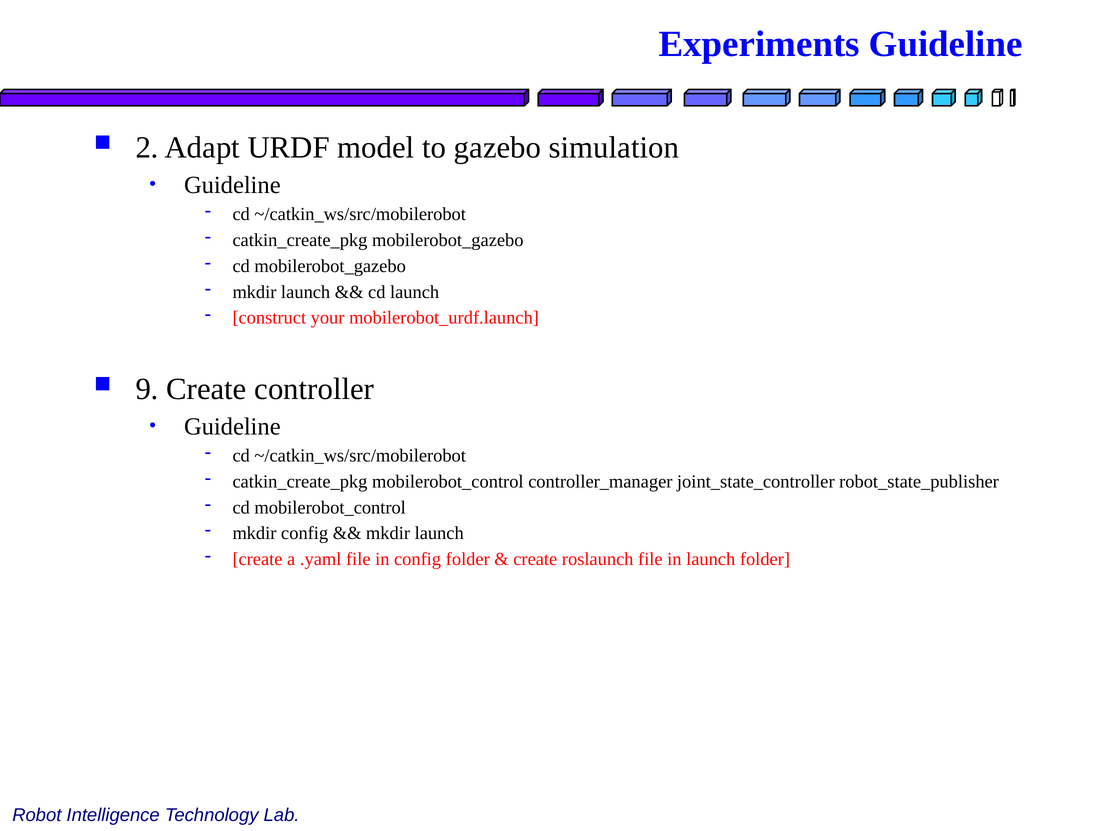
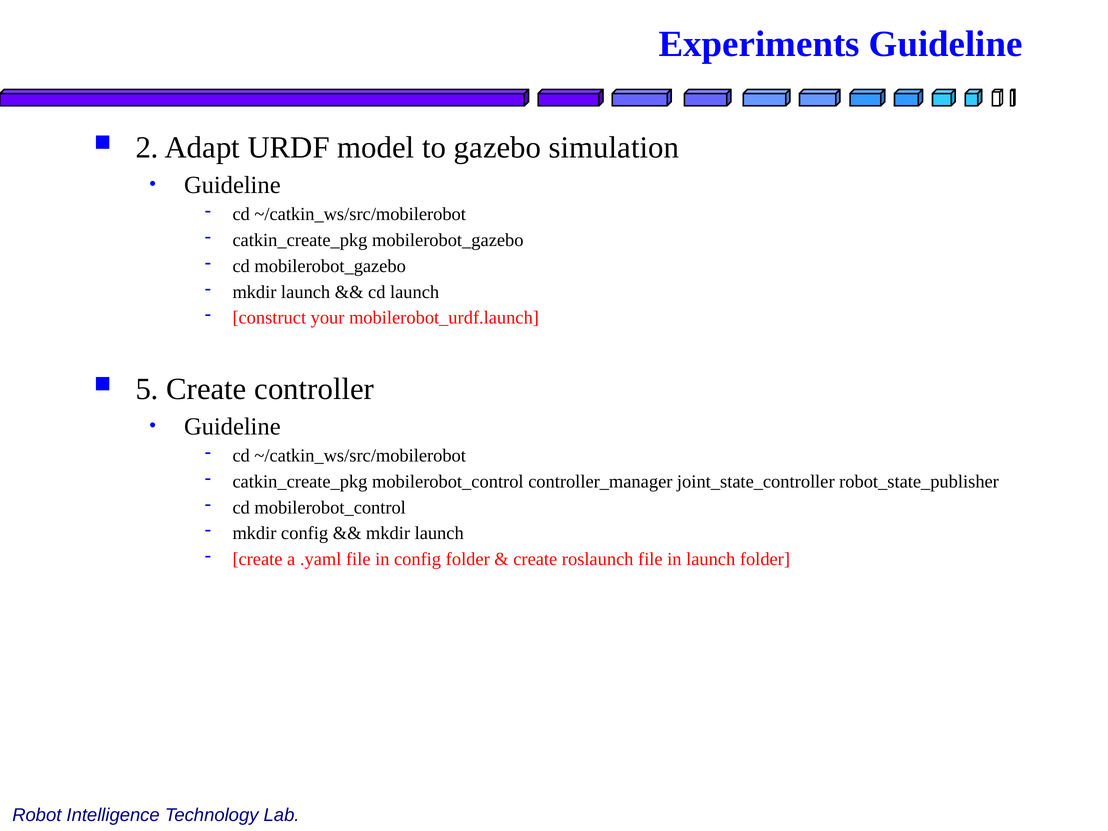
9: 9 -> 5 (147, 389)
